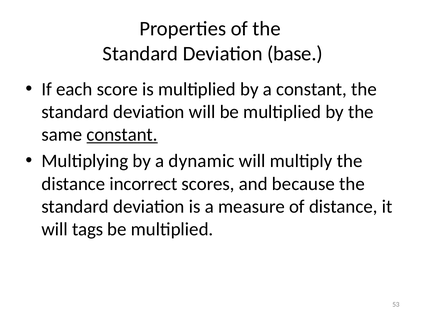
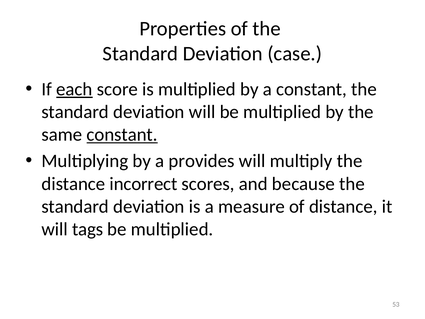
base: base -> case (295, 54)
each underline: none -> present (74, 89)
dynamic: dynamic -> provides (202, 161)
